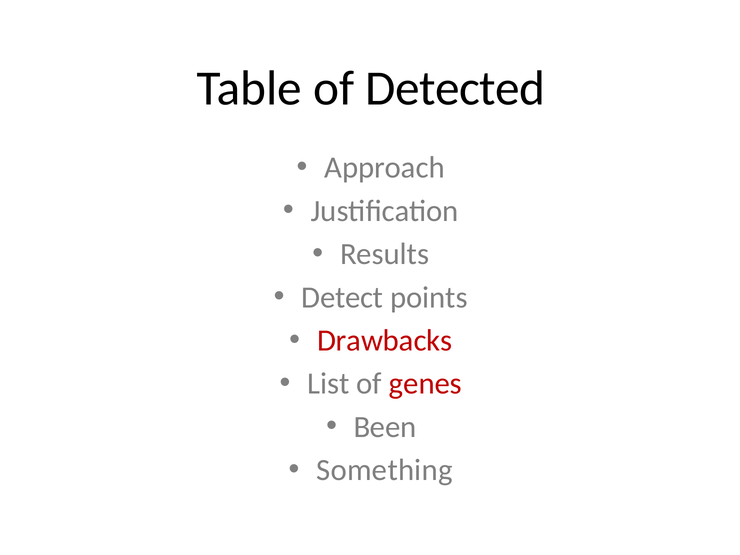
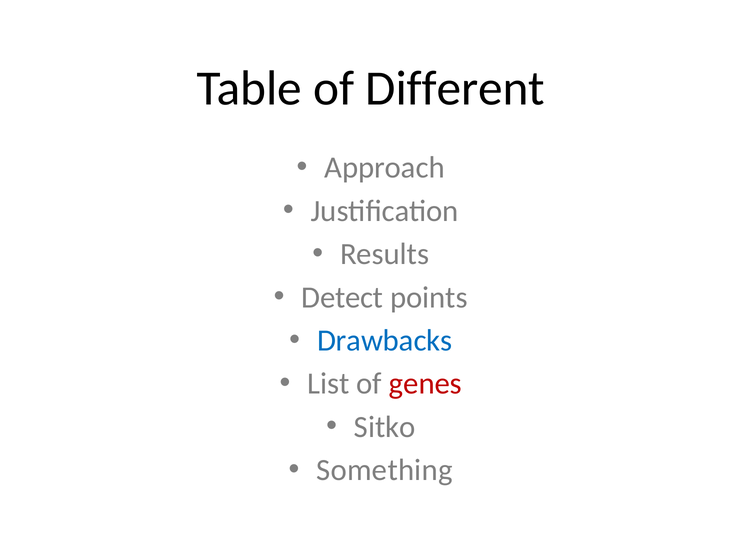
Detected: Detected -> Different (455, 88)
Drawbacks colour: red -> blue (385, 341)
Been: Been -> Sitko (385, 427)
